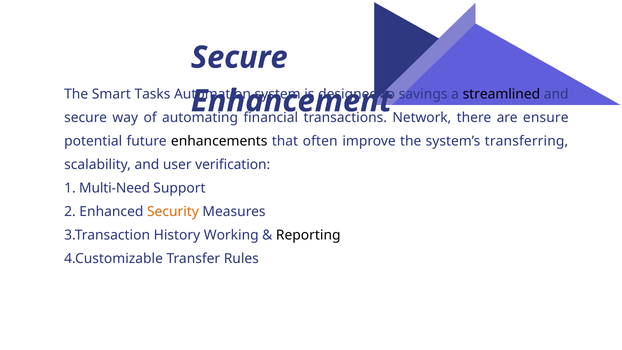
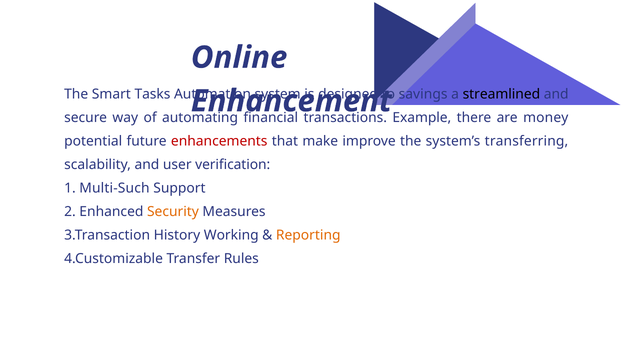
Secure: Secure -> Online (239, 57)
Network: Network -> Example (422, 117)
ensure: ensure -> money (546, 117)
enhancements colour: black -> red (219, 141)
often: often -> make (320, 141)
Multi-Need: Multi-Need -> Multi-Such (114, 188)
Reporting colour: black -> orange (308, 235)
